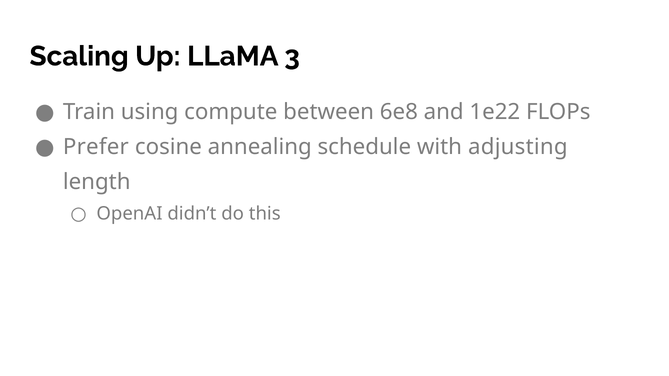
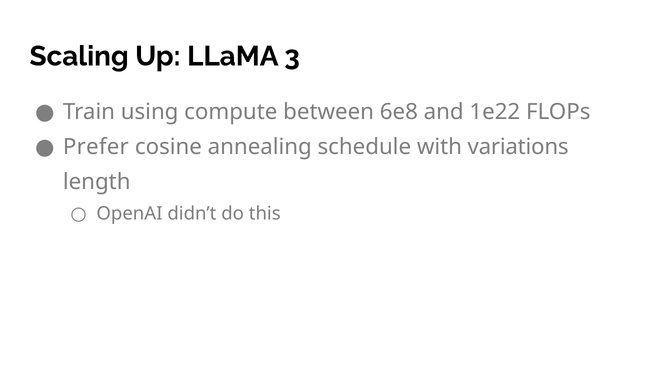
adjusting: adjusting -> variations (518, 147)
